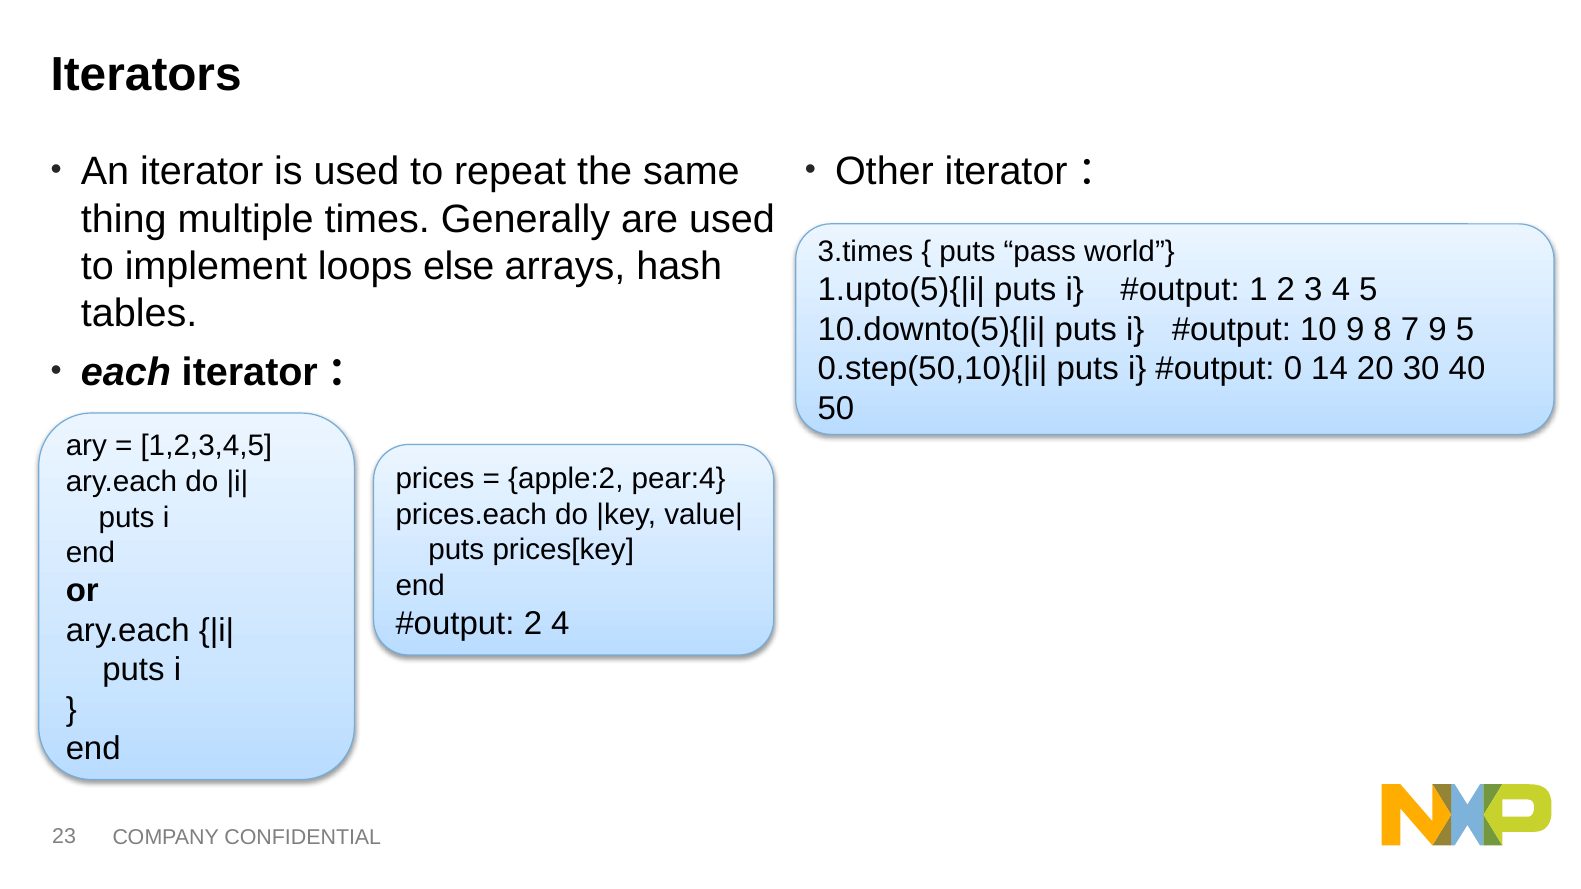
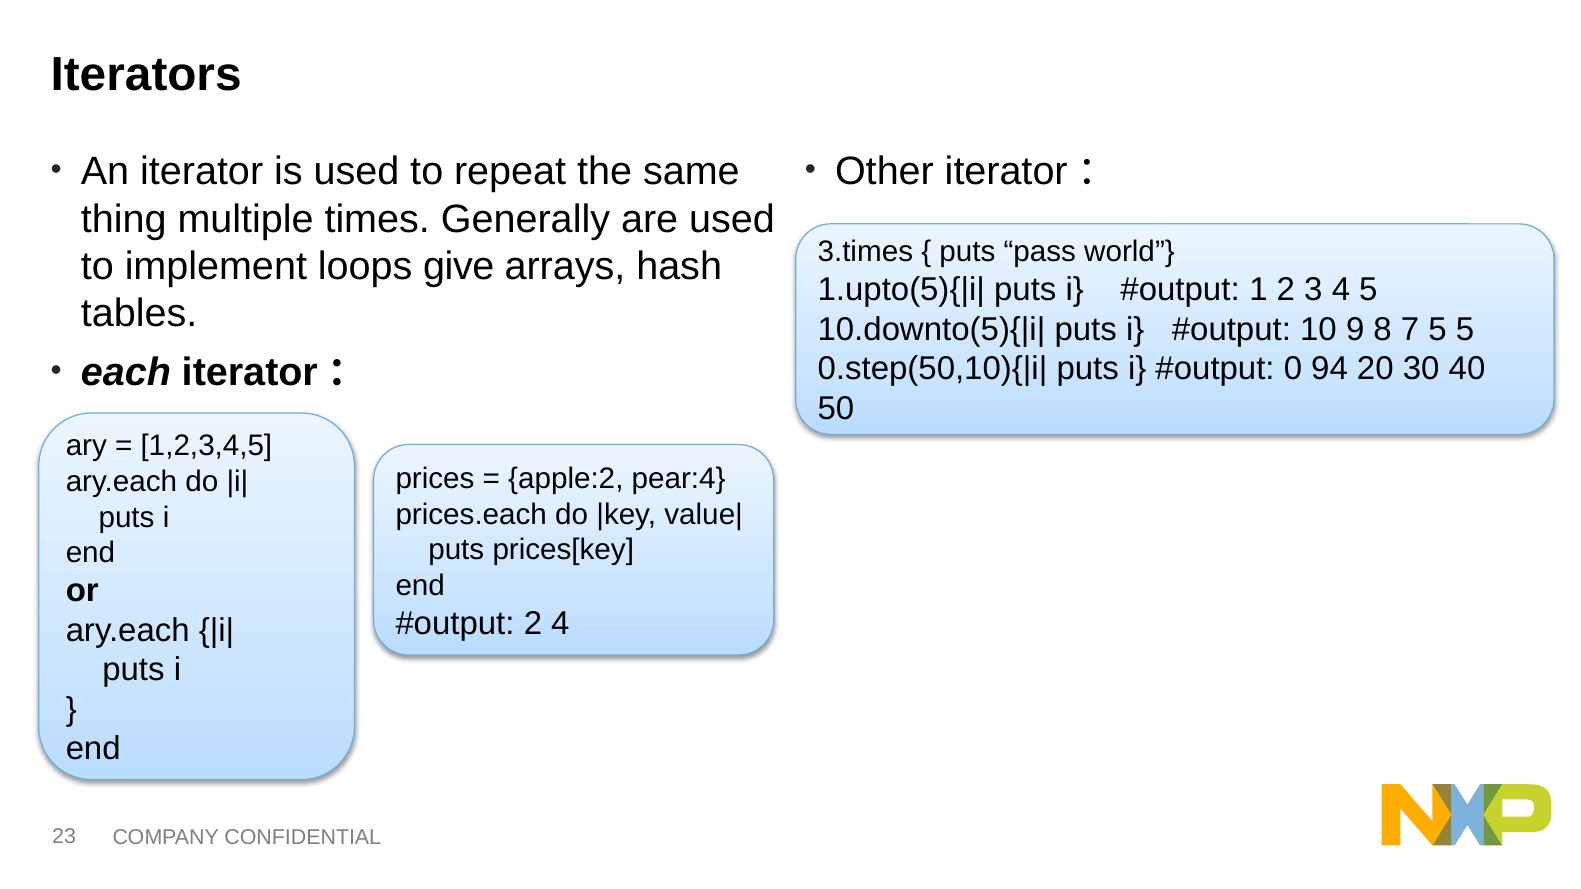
else: else -> give (459, 267)
7 9: 9 -> 5 (1438, 330)
14: 14 -> 94 (1330, 369)
